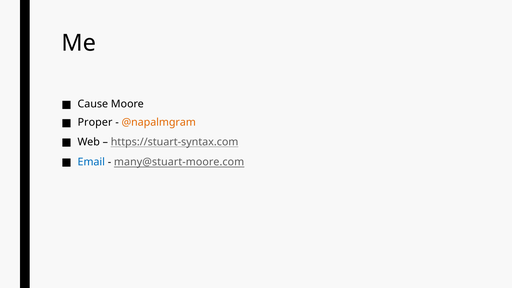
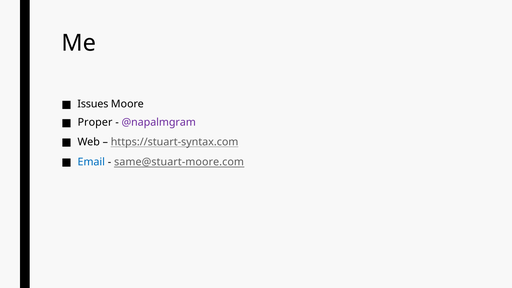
Cause: Cause -> Issues (93, 104)
@napalmgram colour: orange -> purple (159, 122)
many@stuart-moore.com: many@stuart-moore.com -> same@stuart-moore.com (179, 162)
